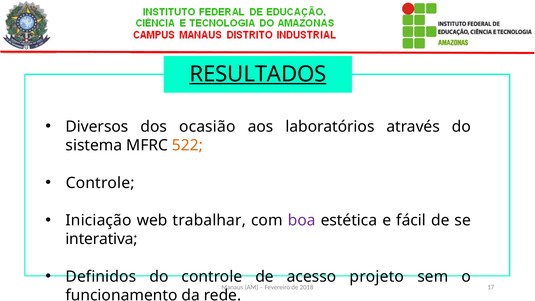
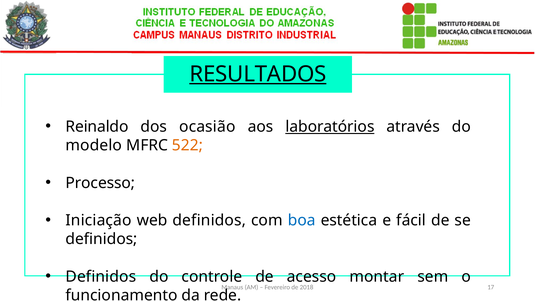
Diversos: Diversos -> Reinaldo (97, 127)
laboratórios underline: none -> present (330, 127)
sistema: sistema -> modelo (94, 145)
Controle: Controle -> Processo (100, 183)
web trabalhar: trabalhar -> definidos (209, 220)
boa colour: purple -> blue (302, 220)
interativa: interativa -> definidos (101, 239)
projeto: projeto -> montar (377, 277)
